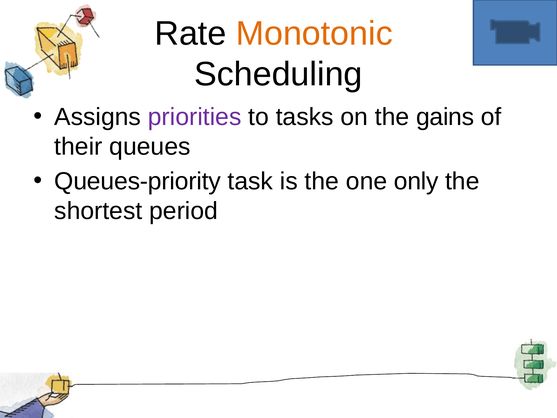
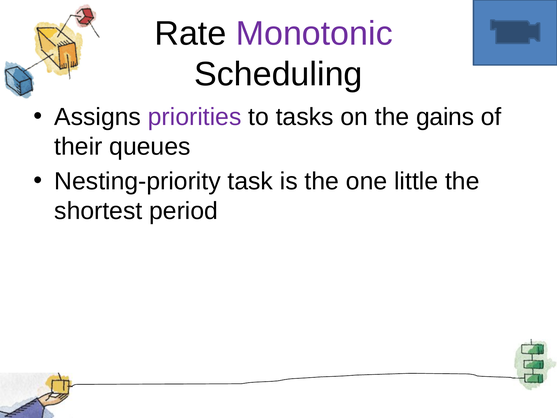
Monotonic colour: orange -> purple (314, 34)
Queues-priority: Queues-priority -> Nesting-priority (138, 181)
only: only -> little (416, 181)
